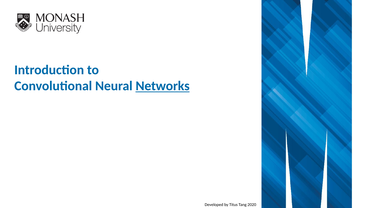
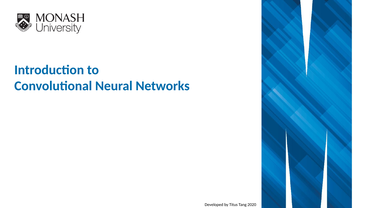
Networks underline: present -> none (163, 86)
